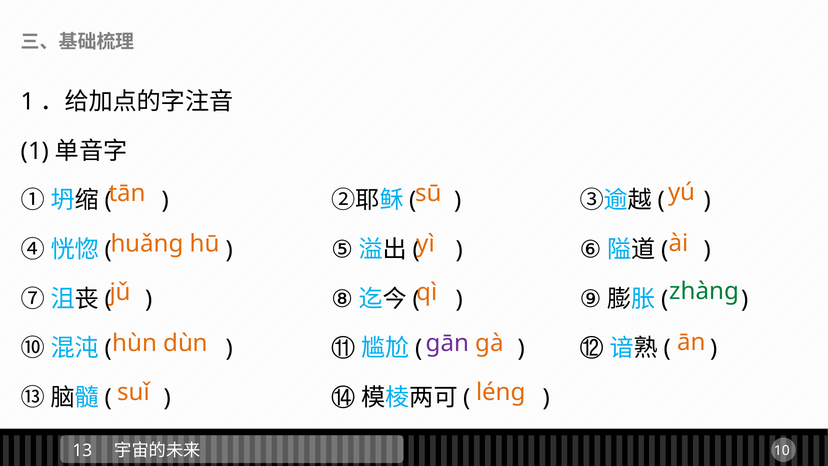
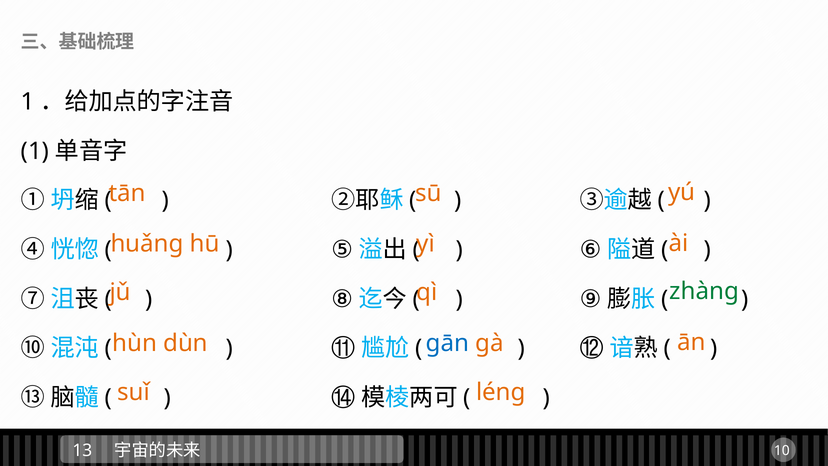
ɡān colour: purple -> blue (447, 343)
